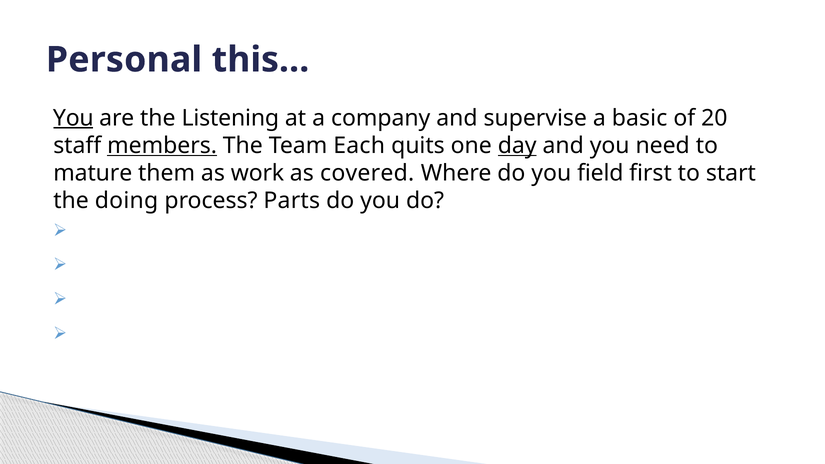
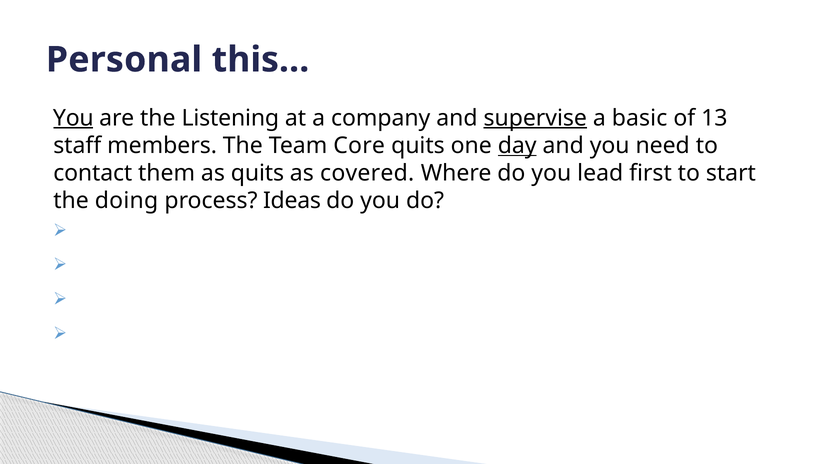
supervise underline: none -> present (535, 118)
20: 20 -> 13 (714, 118)
members underline: present -> none (162, 146)
Each: Each -> Core (359, 146)
mature: mature -> contact (93, 173)
as work: work -> quits (257, 173)
field: field -> lead (600, 173)
Parts: Parts -> Ideas (292, 201)
